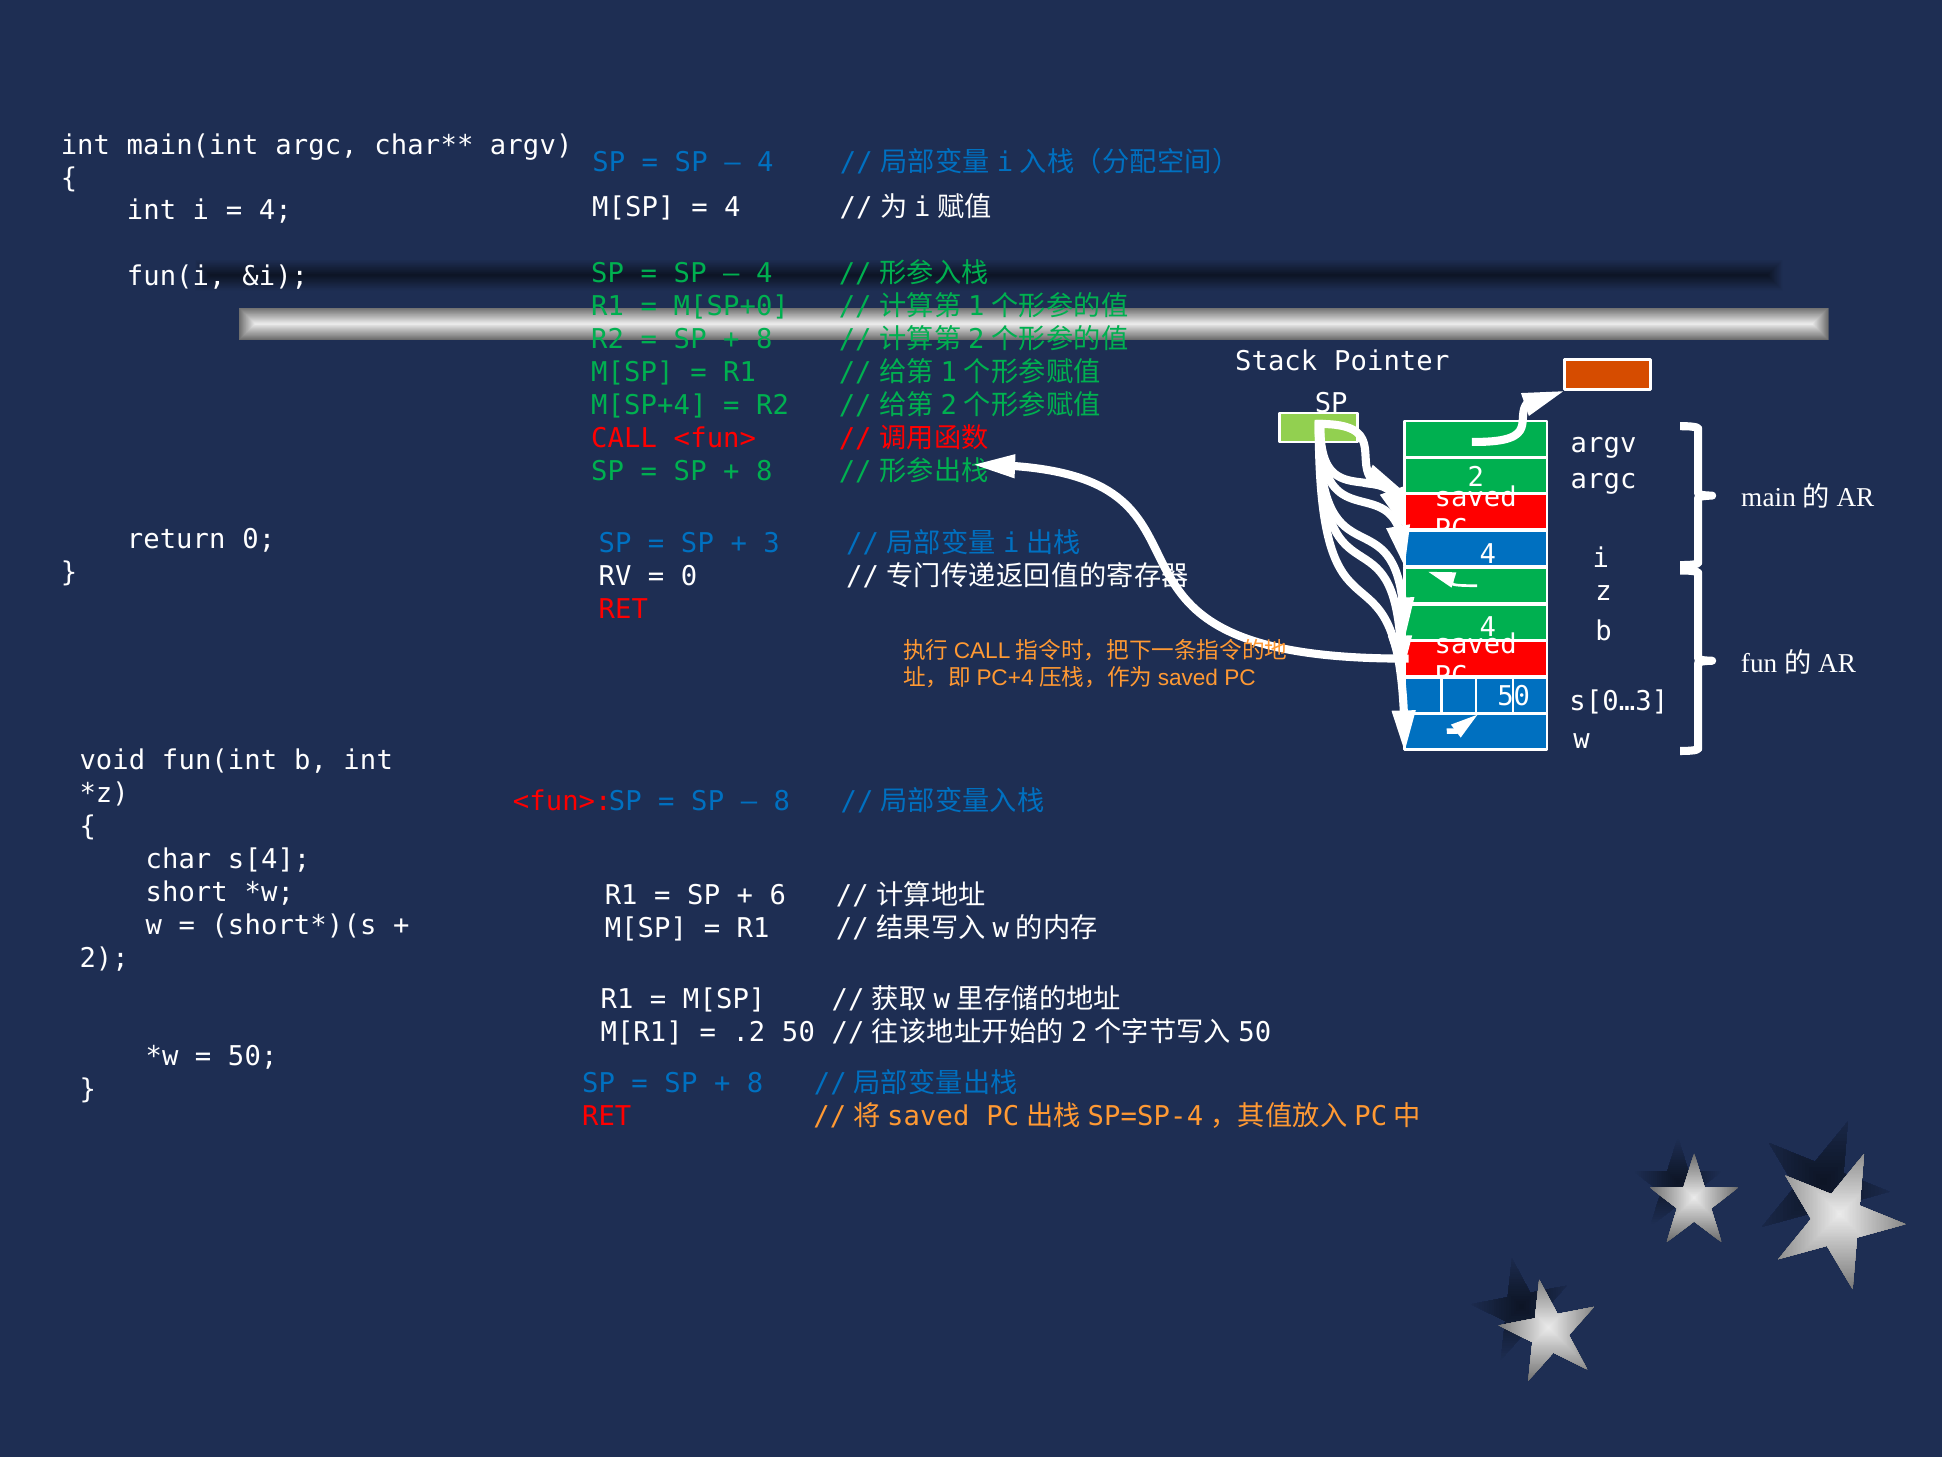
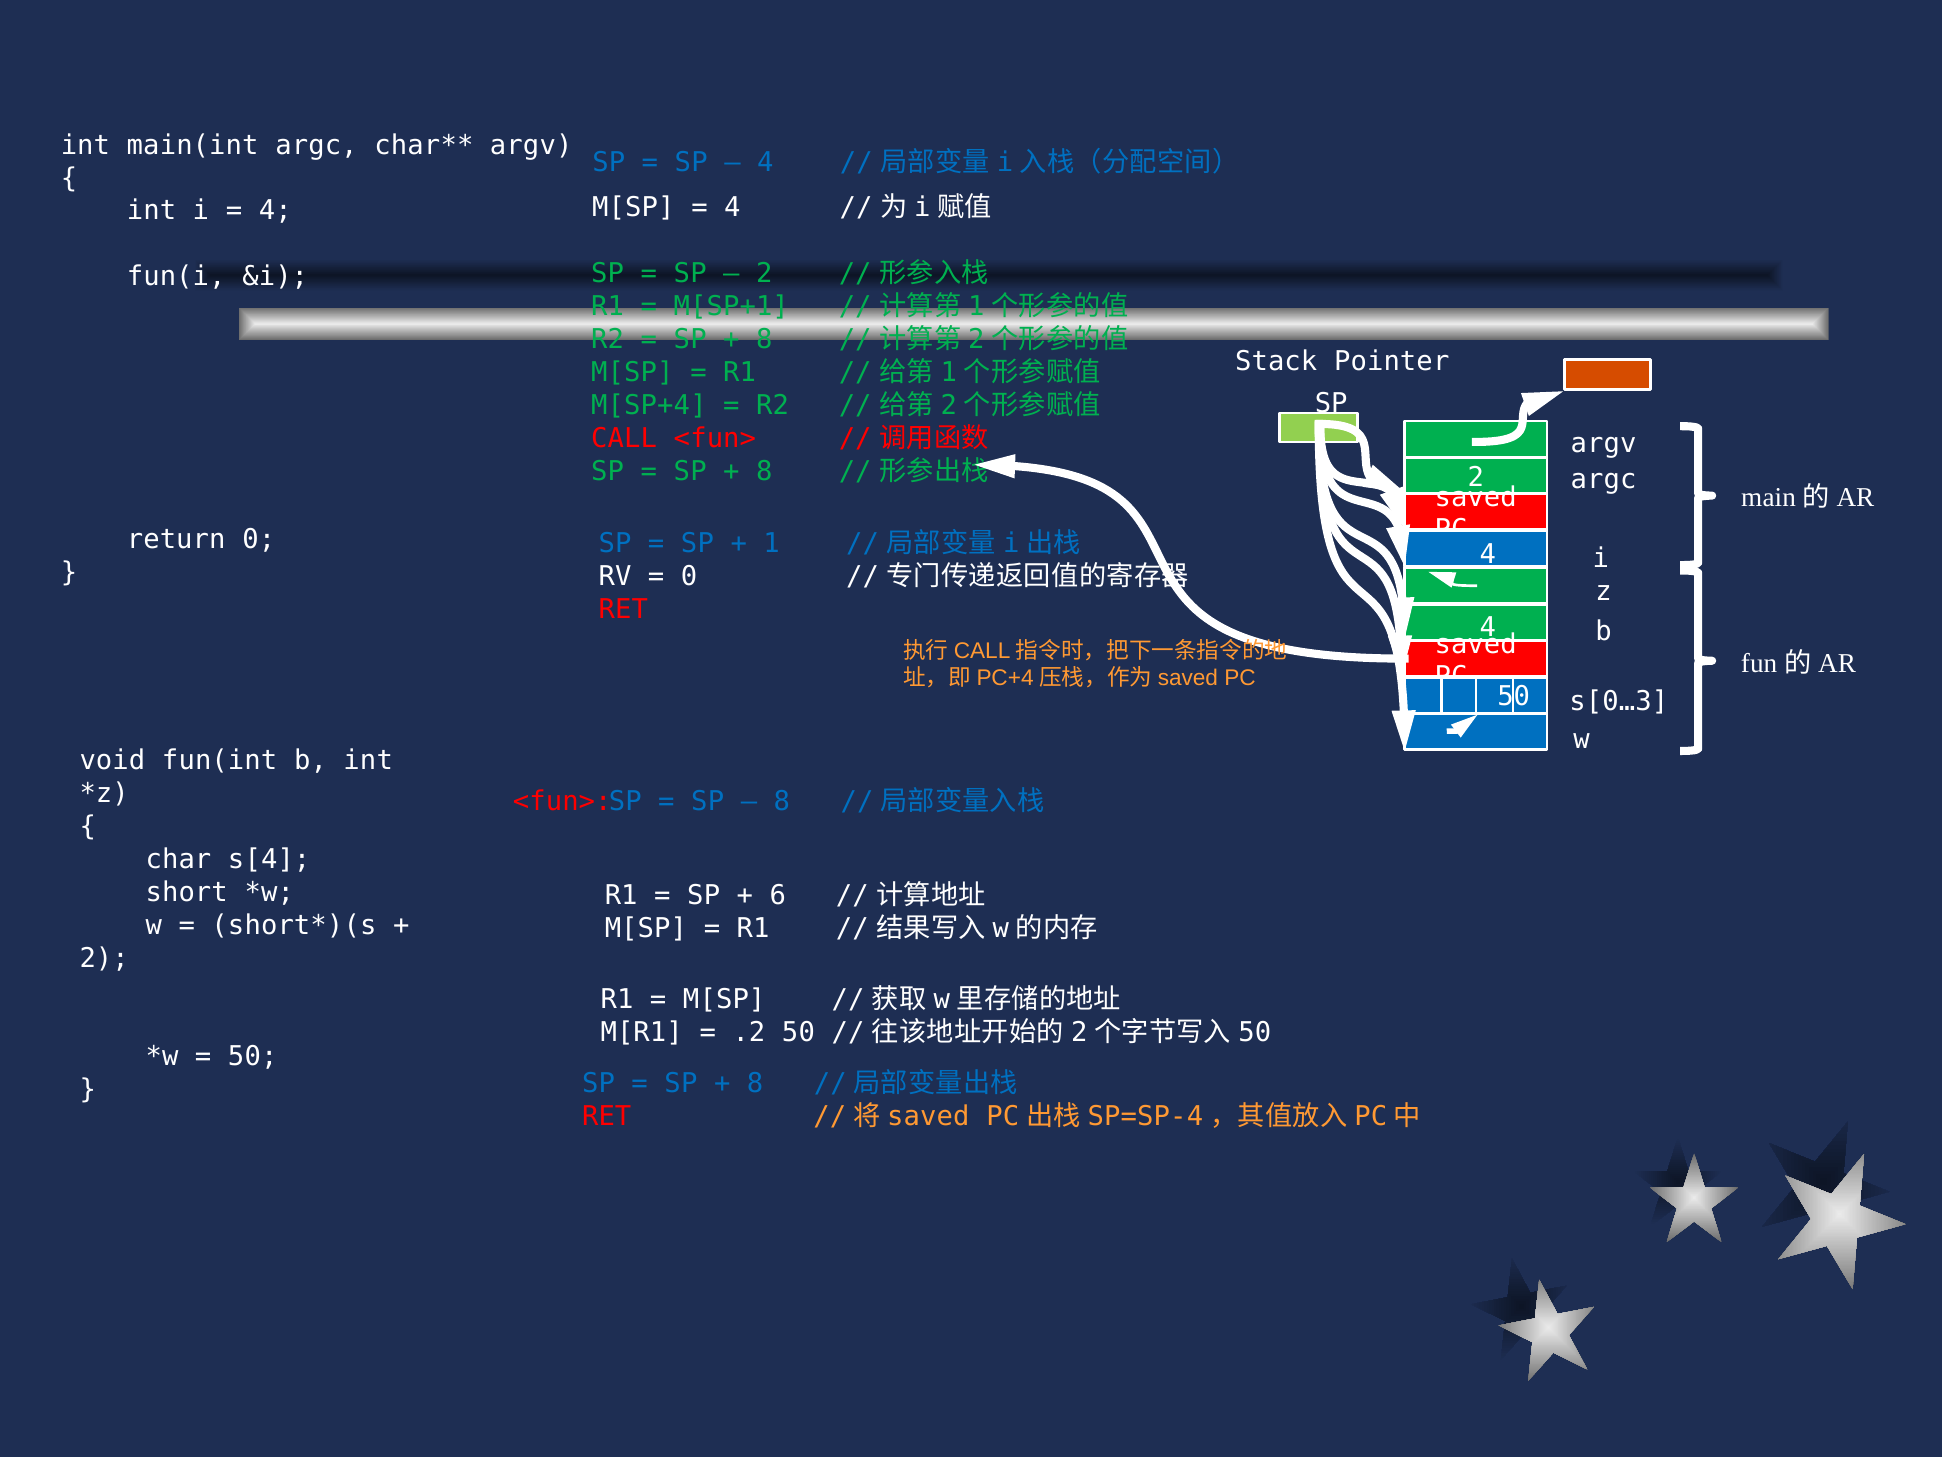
4: 4 -> 2 (764, 274)
M[SP+0: M[SP+0 -> M[SP+1 (731, 307)
3: 3 -> 1 (772, 544)
